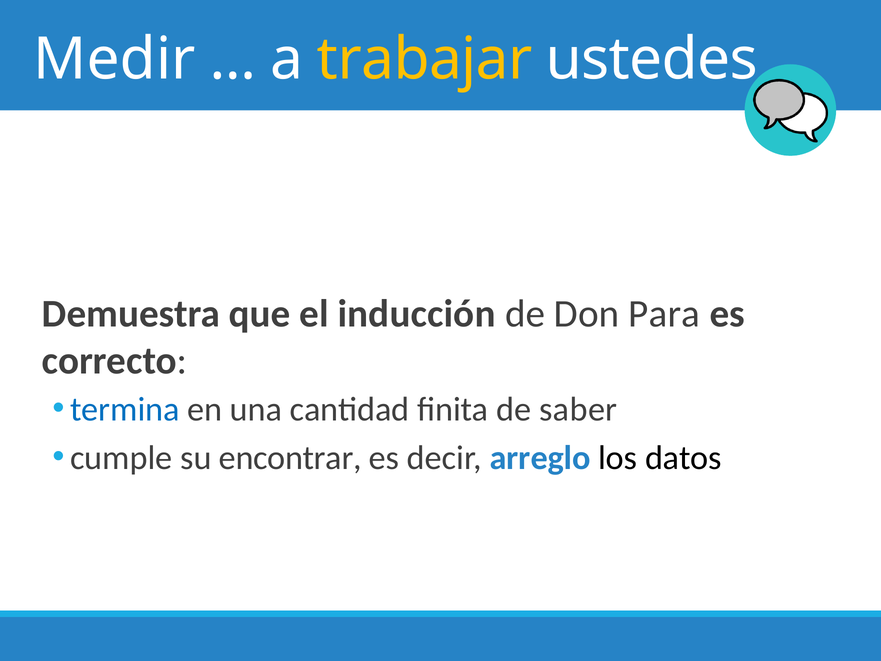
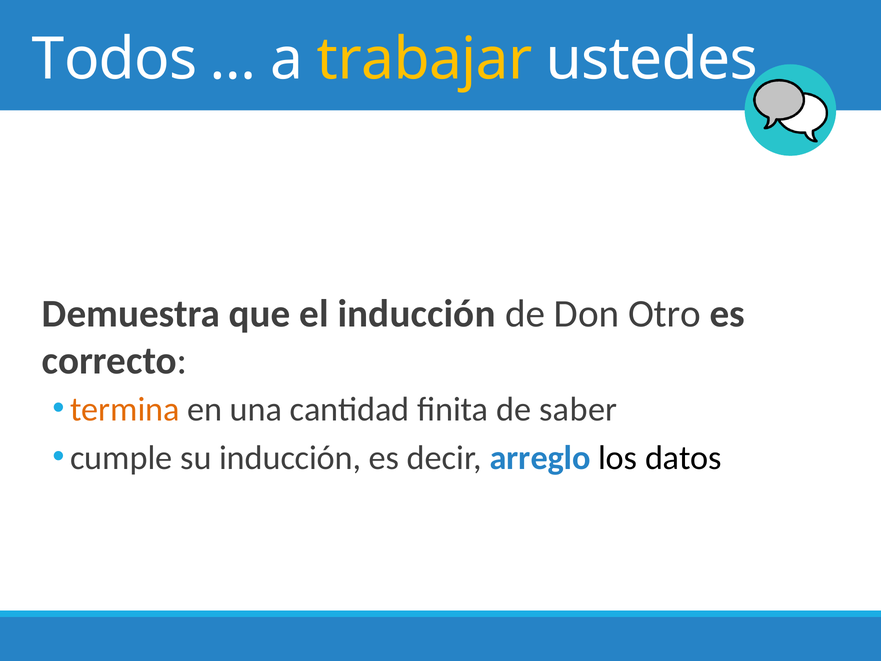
Medir: Medir -> Todos (115, 59)
Para: Para -> Otro (664, 314)
termina colour: blue -> orange (125, 409)
su encontrar: encontrar -> inducción (290, 458)
